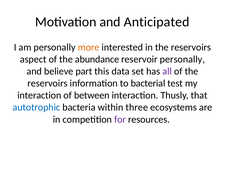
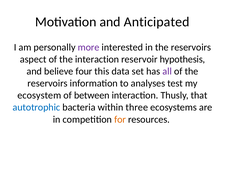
more colour: orange -> purple (89, 47)
the abundance: abundance -> interaction (97, 59)
reservoir personally: personally -> hypothesis (182, 59)
part: part -> four (84, 71)
bacterial: bacterial -> analyses (148, 83)
interaction: interaction -> ecosystem (39, 95)
for colour: purple -> orange (120, 119)
